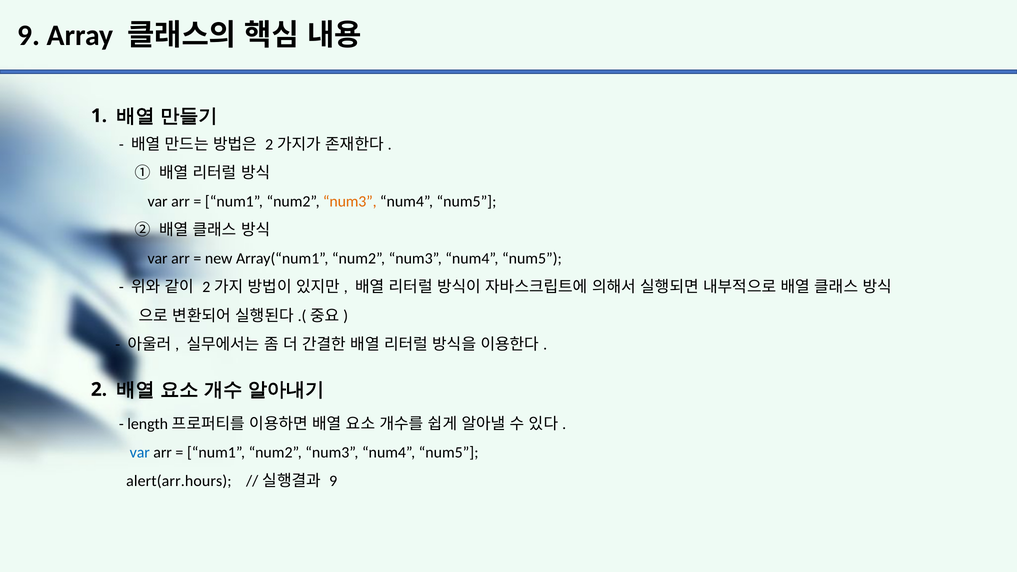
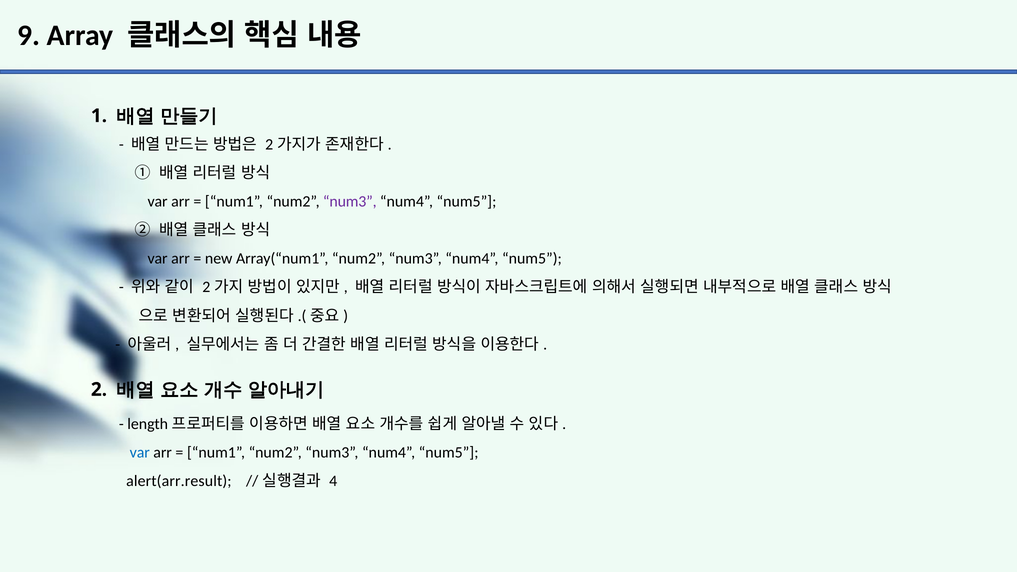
num3 colour: orange -> purple (350, 202)
alert(arr.hours: alert(arr.hours -> alert(arr.result (179, 481)
9: 9 -> 4 (333, 481)
